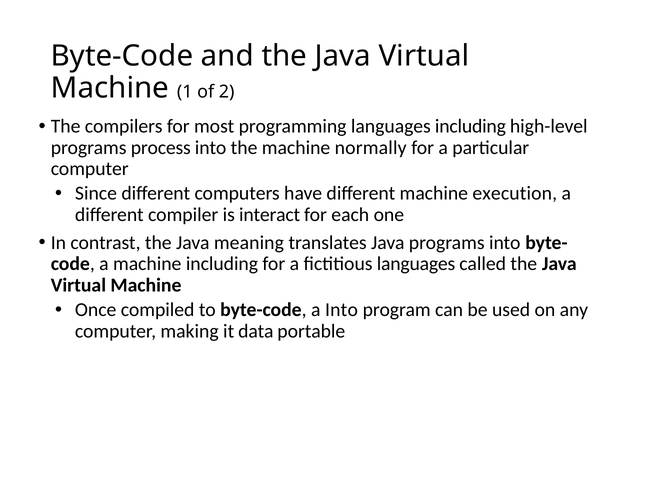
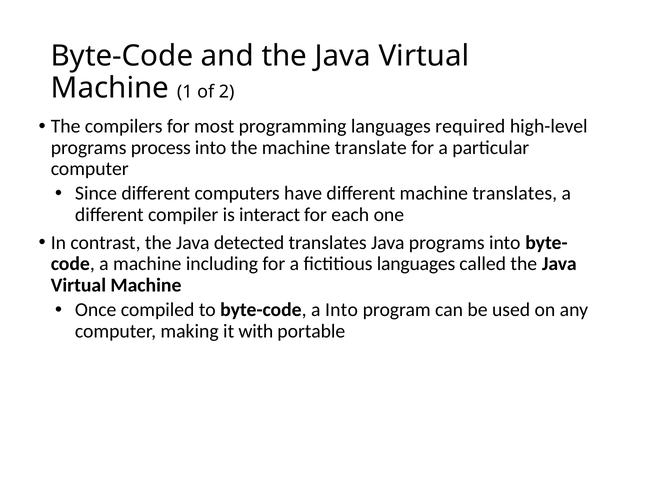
languages including: including -> required (470, 127)
normally: normally -> translate (371, 148)
machine execution: execution -> translates (515, 194)
meaning: meaning -> detected (249, 243)
data: data -> with (256, 332)
